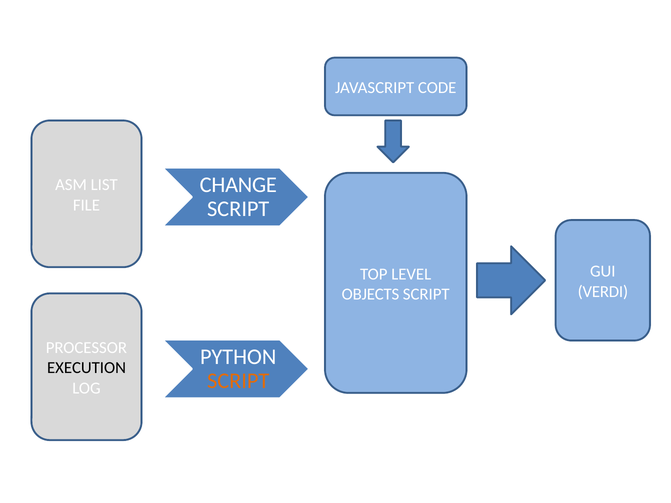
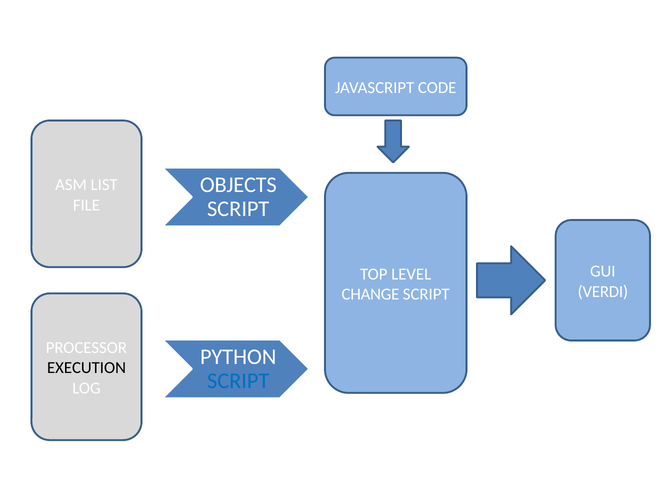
CHANGE: CHANGE -> OBJECTS (238, 185)
OBJECTS: OBJECTS -> CHANGE (371, 294)
SCRIPT colour: orange -> blue (238, 381)
